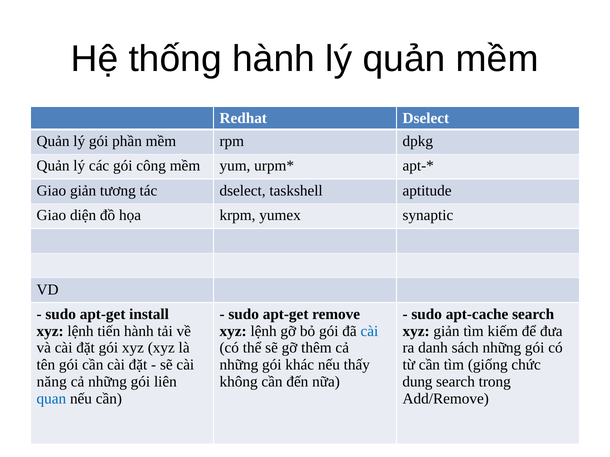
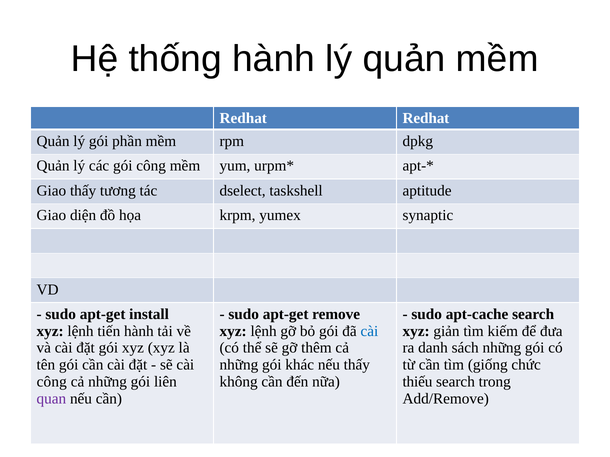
Redhat Dselect: Dselect -> Redhat (426, 118)
Giao giản: giản -> thấy (83, 191)
năng: năng -> công (52, 382)
dung: dung -> thiếu (417, 382)
quan colour: blue -> purple (51, 399)
